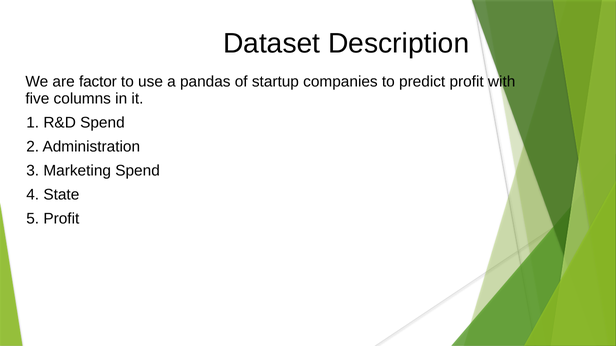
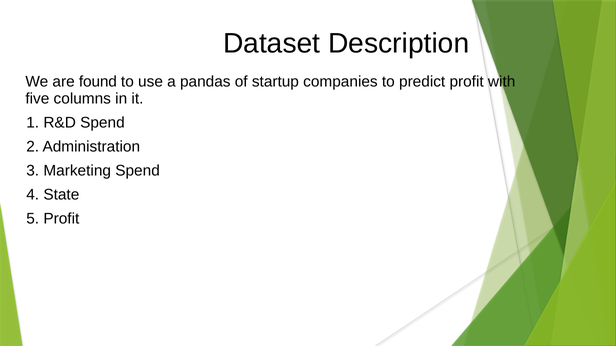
factor: factor -> found (98, 82)
